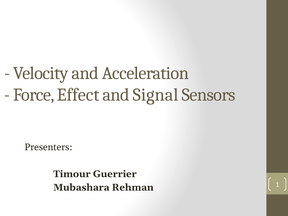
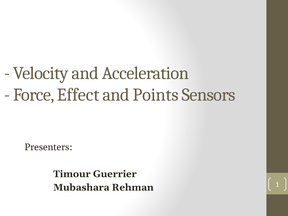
Signal: Signal -> Points (156, 95)
